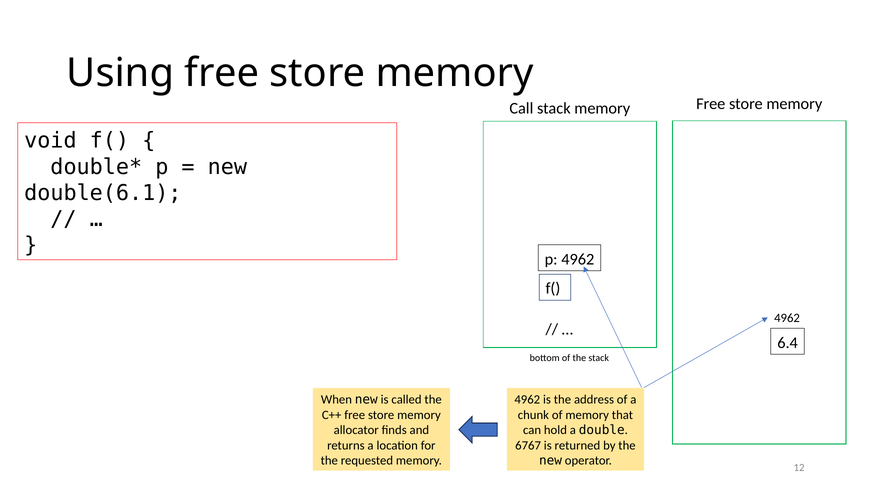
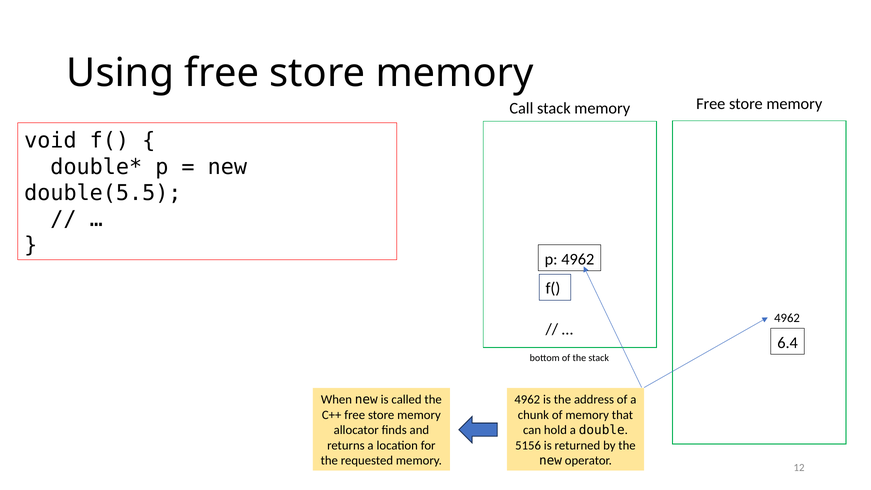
double(6.1: double(6.1 -> double(5.5 (103, 193)
6767: 6767 -> 5156 (528, 445)
